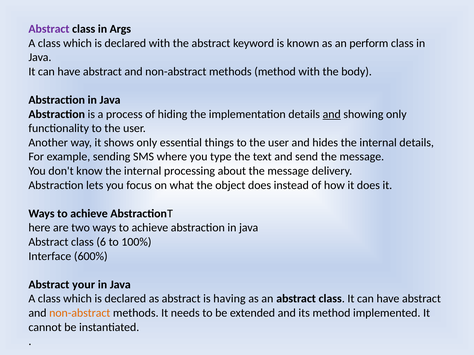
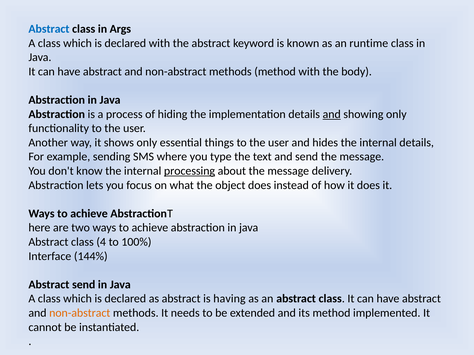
Abstract colour: purple -> blue (49, 29)
perform: perform -> runtime (369, 43)
processing underline: none -> present (190, 171)
6: 6 -> 4 (101, 242)
600%: 600% -> 144% (91, 256)
Abstract your: your -> send (84, 285)
